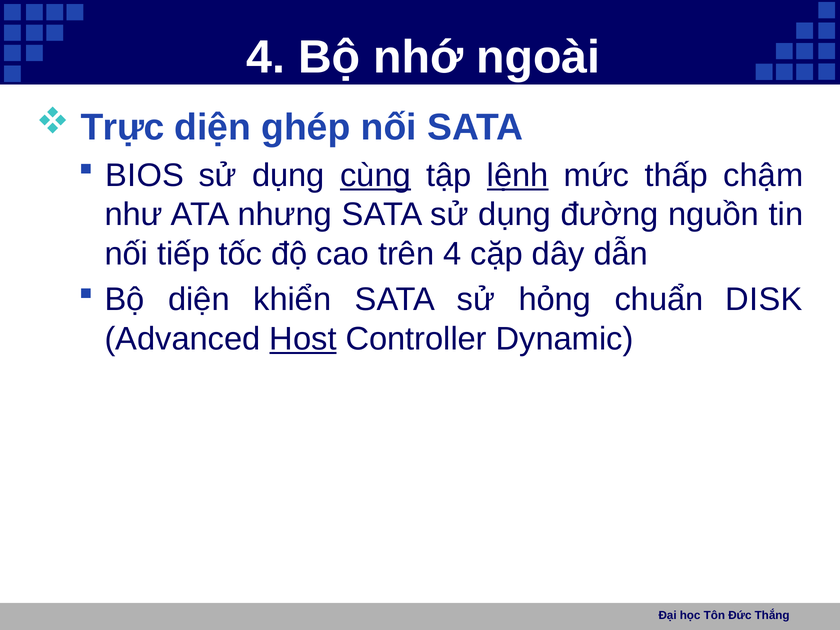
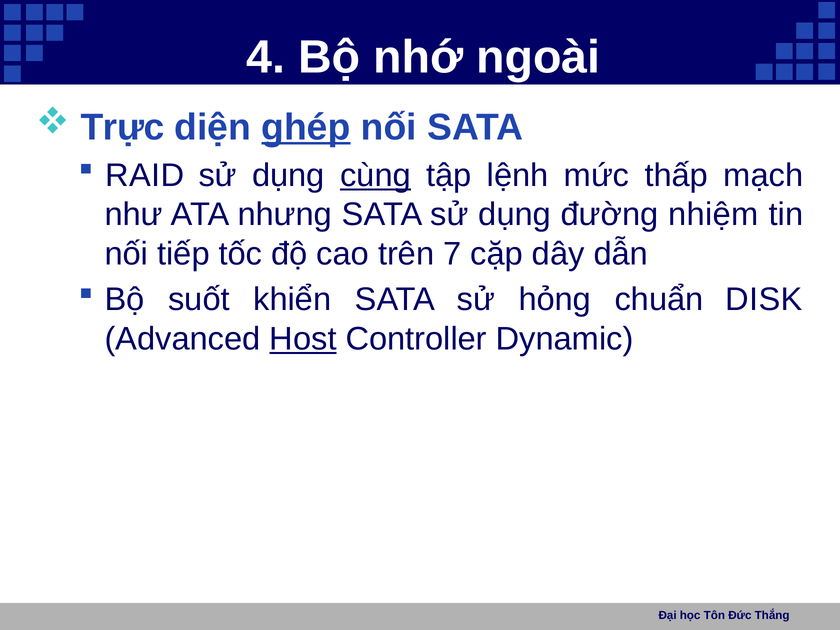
ghép underline: none -> present (306, 127)
BIOS: BIOS -> RAID (145, 175)
lệnh underline: present -> none (518, 175)
chậm: chậm -> mạch (763, 175)
nguồn: nguồn -> nhiệm (713, 215)
trên 4: 4 -> 7 (452, 254)
Bộ diện: diện -> suốt (199, 300)
